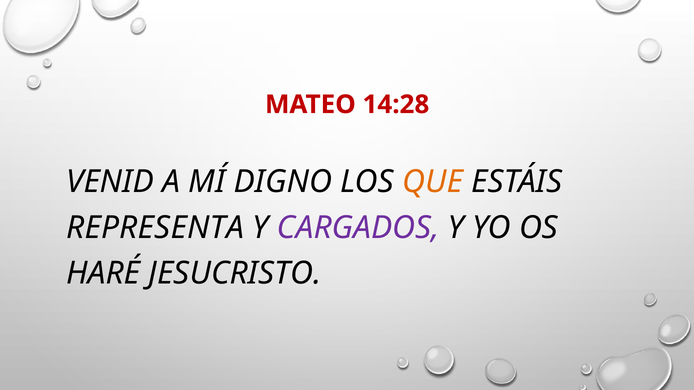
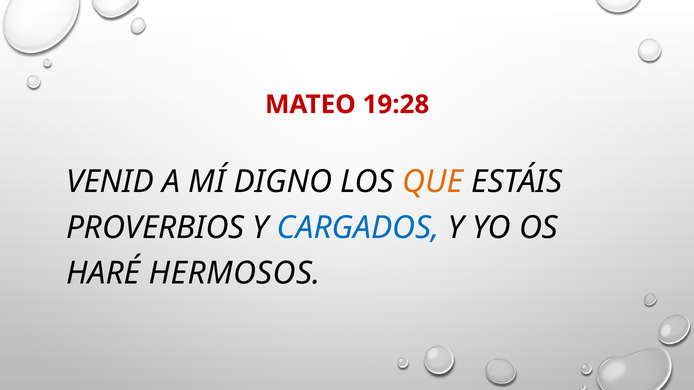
14:28: 14:28 -> 19:28 (396, 105)
REPRESENTA: REPRESENTA -> PROVERBIOS (155, 228)
CARGADOS colour: purple -> blue (358, 228)
JESUCRISTO: JESUCRISTO -> HERMOSOS (235, 274)
